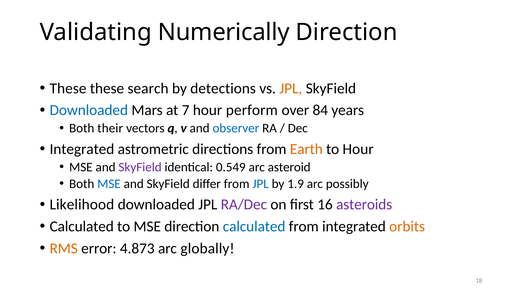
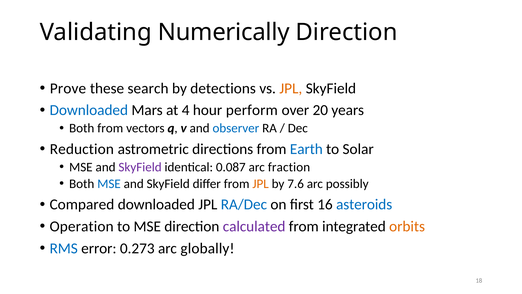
These: These -> Prove (68, 88)
7: 7 -> 4 (186, 110)
84: 84 -> 20 (320, 110)
Both their: their -> from (110, 128)
Integrated: Integrated -> Reduction (82, 149)
Earth colour: orange -> blue (306, 149)
to Hour: Hour -> Solar (358, 149)
0.549: 0.549 -> 0.087 (231, 167)
asteroid: asteroid -> fraction (289, 167)
JPL colour: blue -> orange (261, 184)
1.9: 1.9 -> 7.6 (296, 184)
Likelihood: Likelihood -> Compared (82, 204)
RA/Dec colour: purple -> blue (244, 204)
asteroids colour: purple -> blue (364, 204)
Calculated: Calculated -> Operation (82, 226)
calculated colour: blue -> purple (254, 226)
RMS colour: orange -> blue (64, 248)
4.873: 4.873 -> 0.273 (137, 248)
